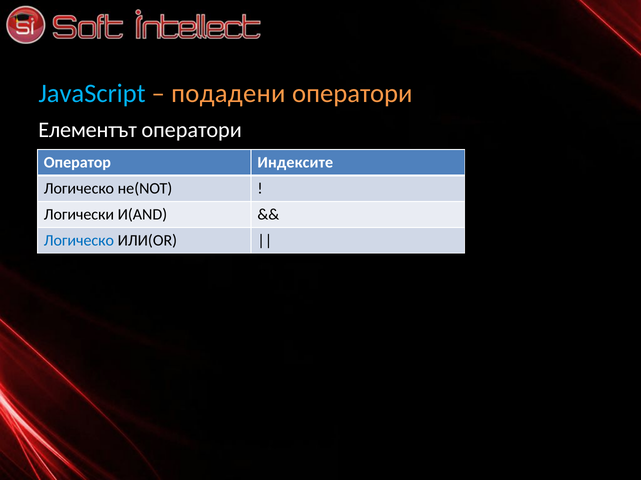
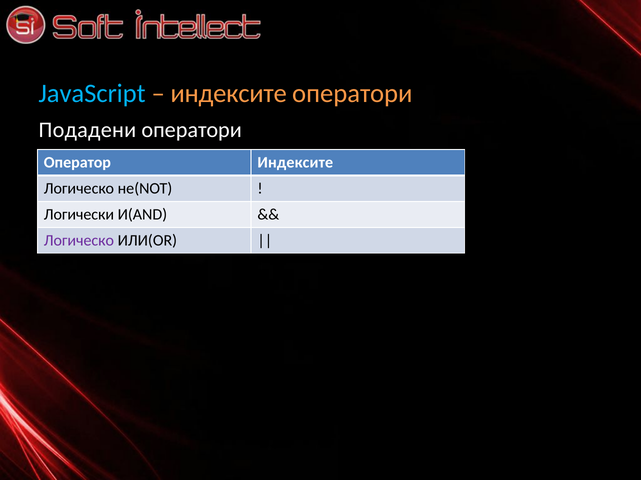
подадени: подадени -> индексите (229, 94)
Елементът: Елементът -> Подадени (87, 130)
Логическо colour: blue -> purple (79, 241)
